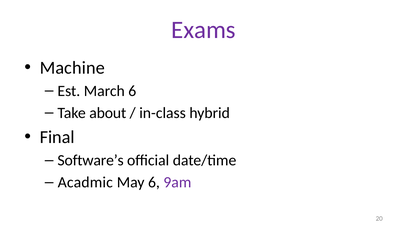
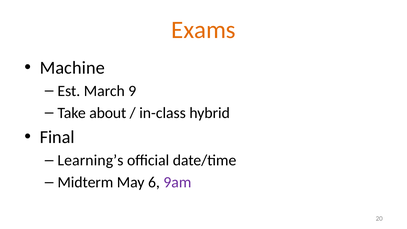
Exams colour: purple -> orange (204, 30)
March 6: 6 -> 9 (132, 91)
Software’s: Software’s -> Learning’s (90, 160)
Acadmic: Acadmic -> Midterm (85, 182)
